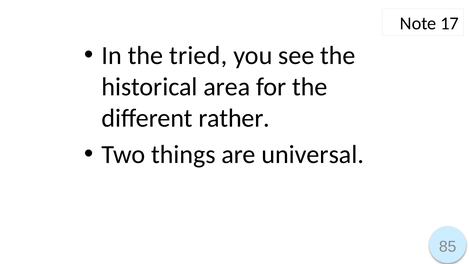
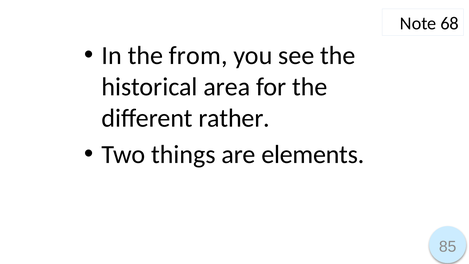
17: 17 -> 68 (450, 23)
tried: tried -> from (198, 56)
universal: universal -> elements (313, 155)
